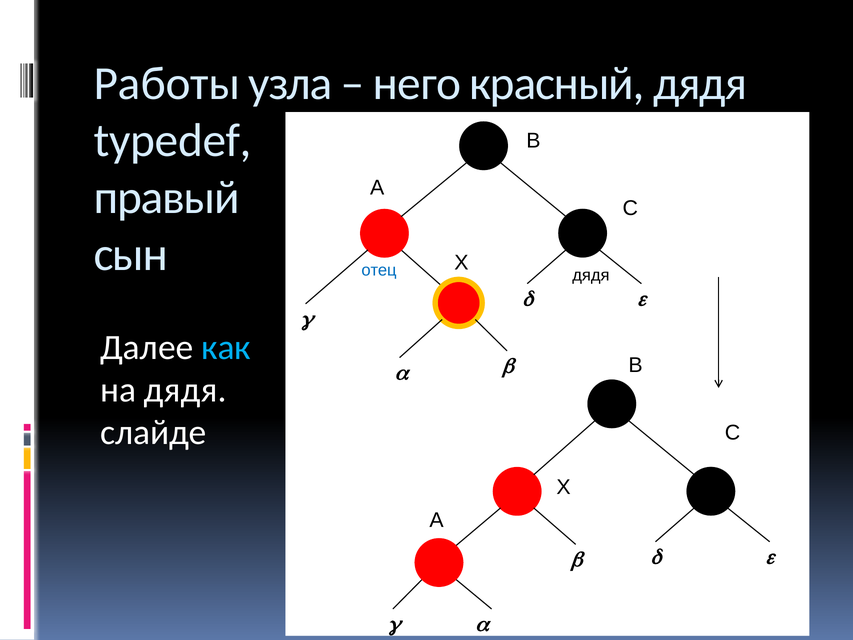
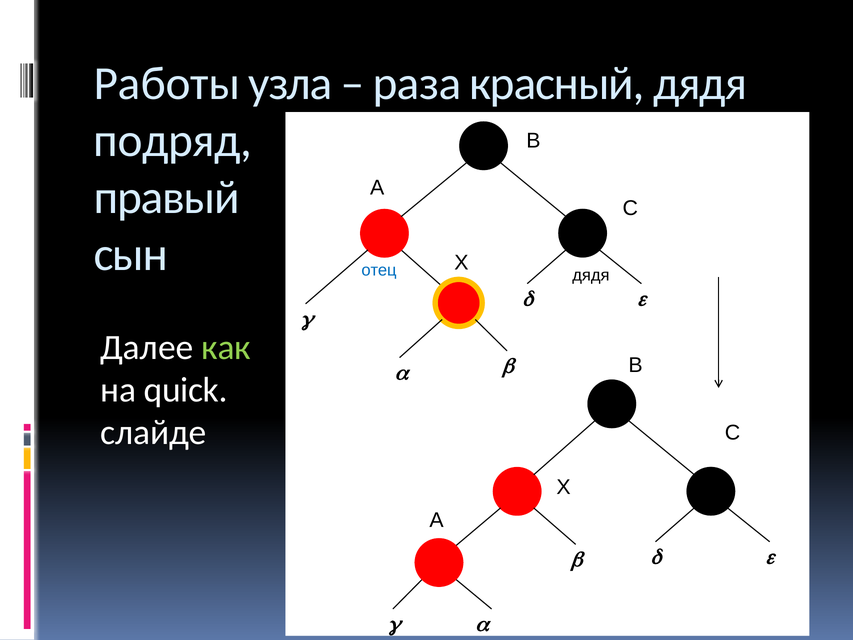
него: него -> раза (417, 84)
typedef: typedef -> подряд (173, 141)
как colour: light blue -> light green (226, 347)
на дядя: дядя -> quick (186, 390)
